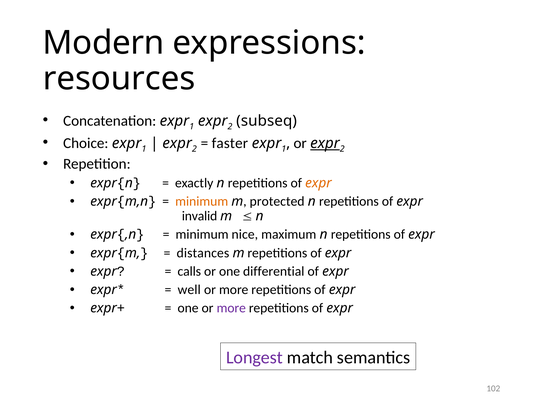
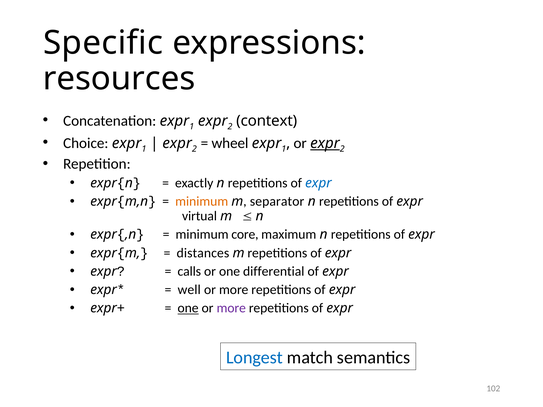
Modern: Modern -> Specific (103, 43)
subseq: subseq -> context (267, 121)
faster: faster -> wheel (230, 143)
expr colour: orange -> blue (318, 183)
protected: protected -> separator (277, 202)
invalid: invalid -> virtual (199, 216)
nice: nice -> core (245, 235)
one underline: none -> present (188, 308)
Longest colour: purple -> blue (254, 358)
